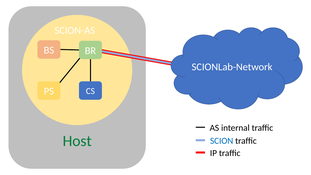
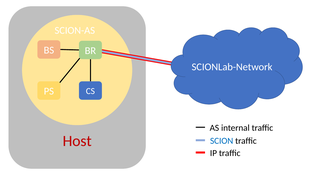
Host colour: green -> red (77, 141)
